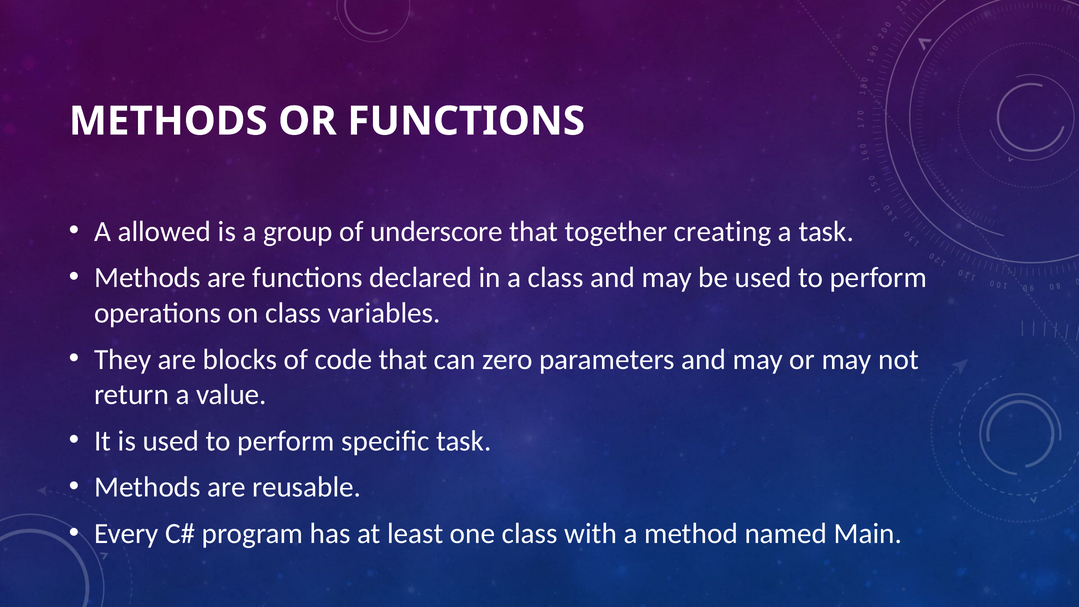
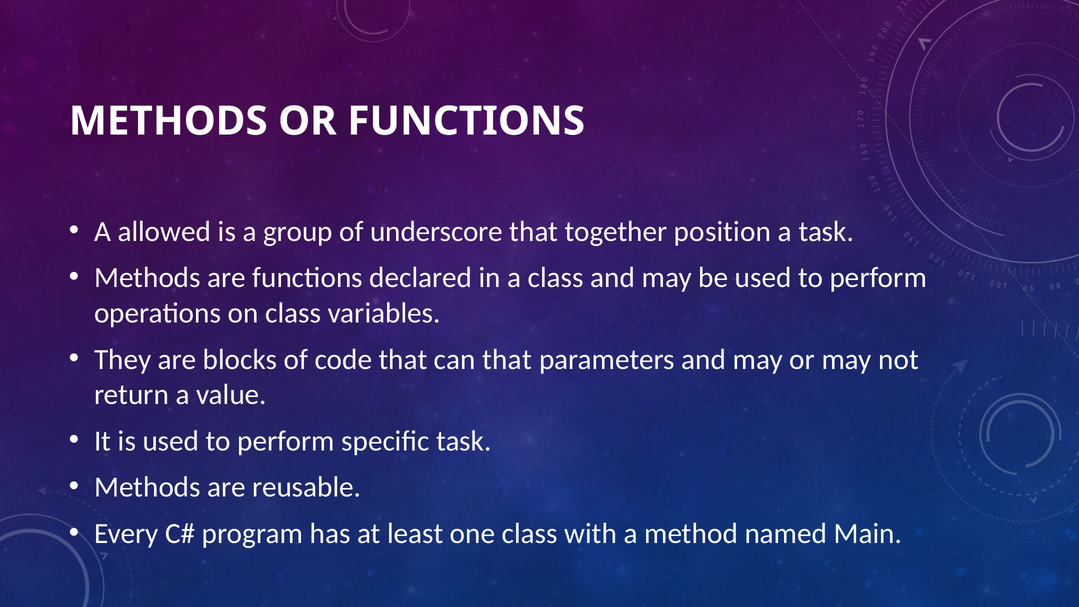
creating: creating -> position (723, 231)
can zero: zero -> that (507, 359)
